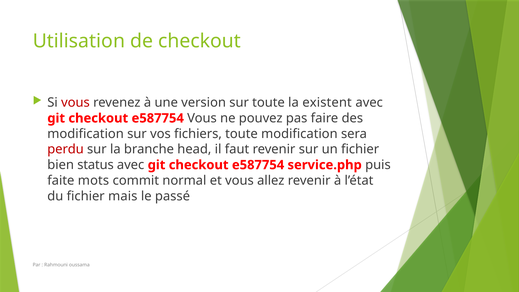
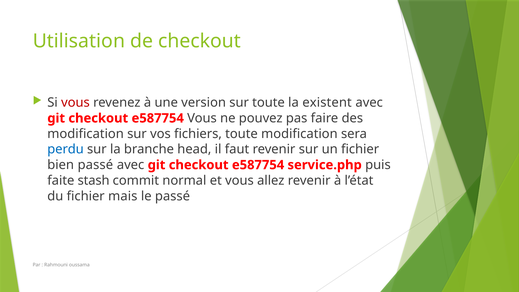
perdu colour: red -> blue (66, 149)
bien status: status -> passé (95, 165)
mots: mots -> stash (94, 180)
